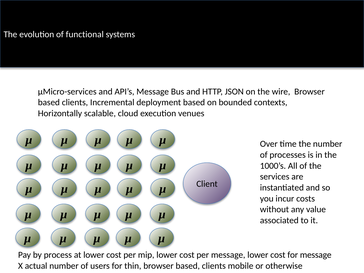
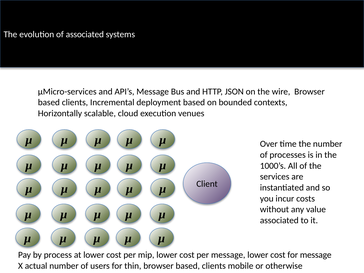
of functional: functional -> associated (85, 34)
